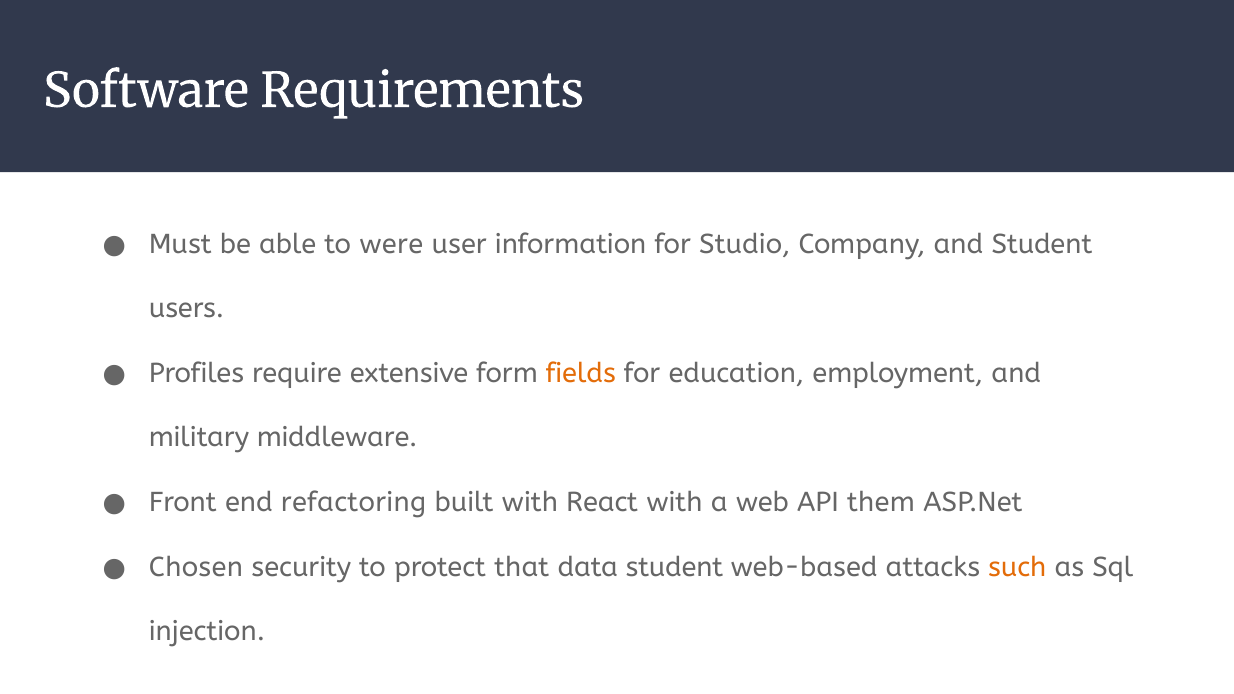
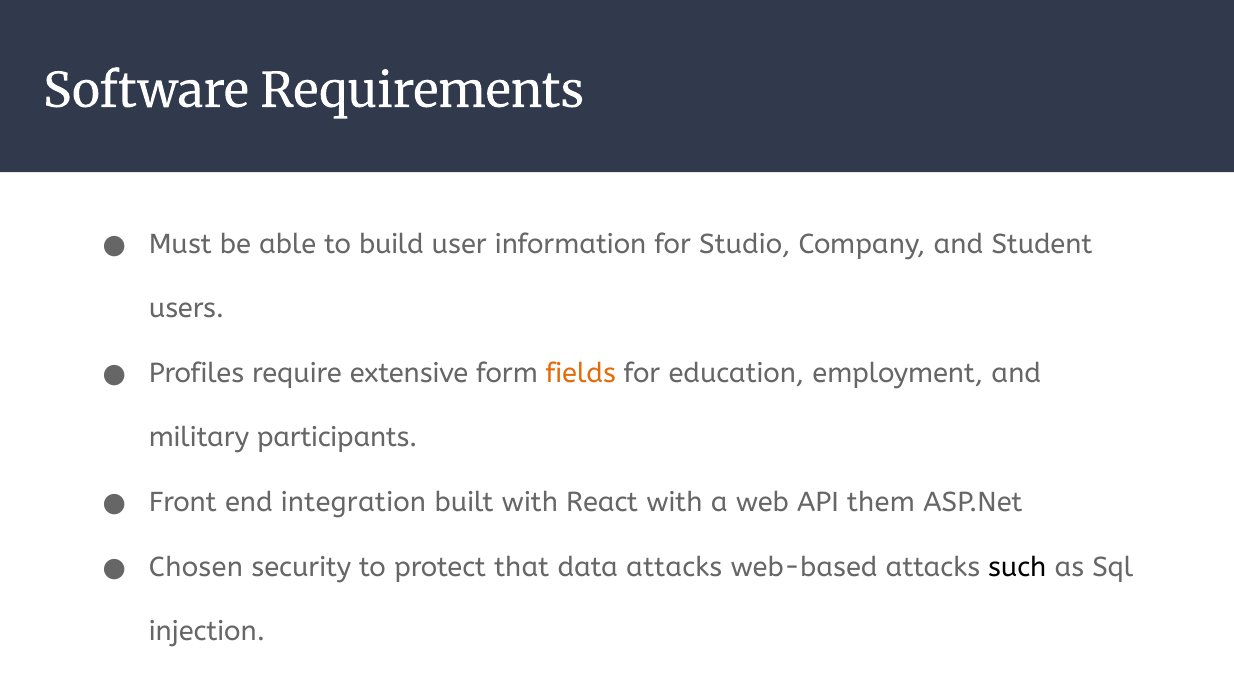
were: were -> build (392, 244)
middleware: middleware -> participants (337, 438)
refactoring: refactoring -> integration (354, 503)
data student: student -> attacks (674, 567)
such colour: orange -> black (1017, 567)
